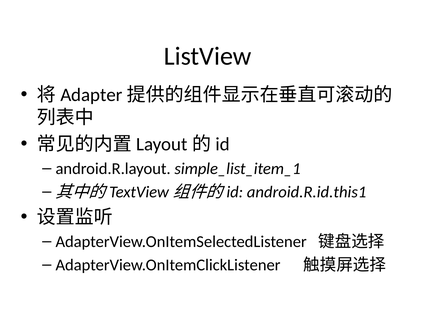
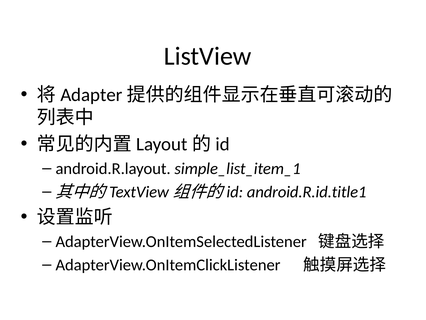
android.R.id.this1: android.R.id.this1 -> android.R.id.title1 (307, 192)
